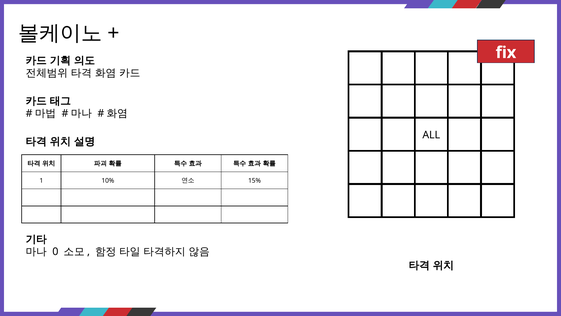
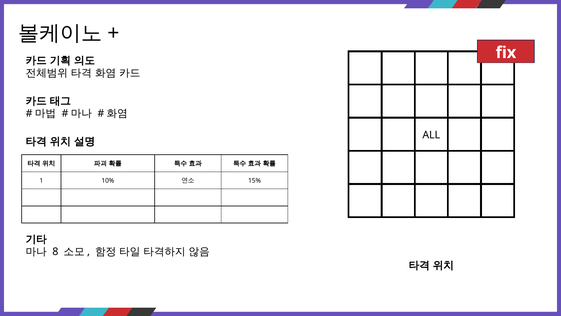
0: 0 -> 8 (55, 251)
